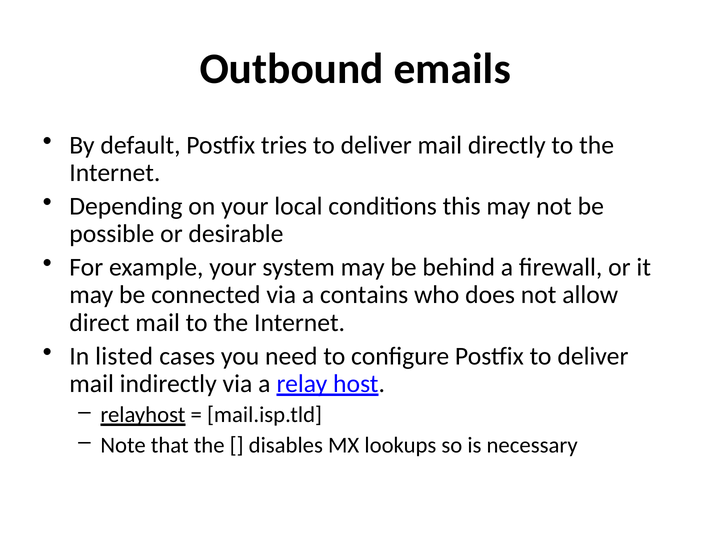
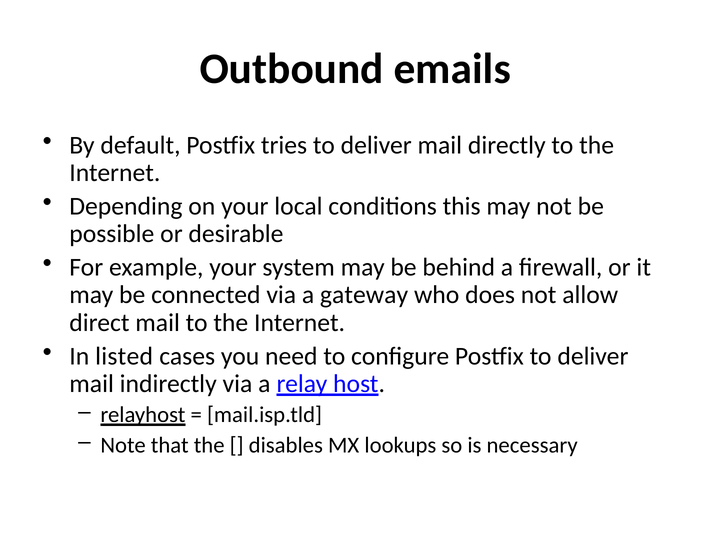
contains: contains -> gateway (364, 295)
